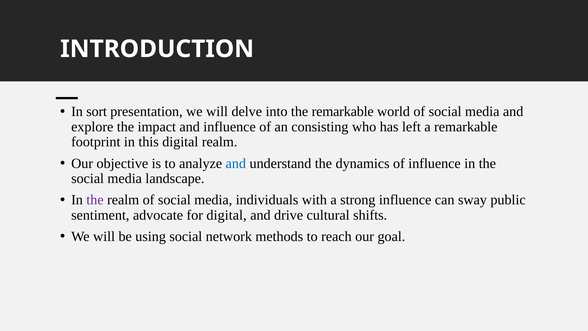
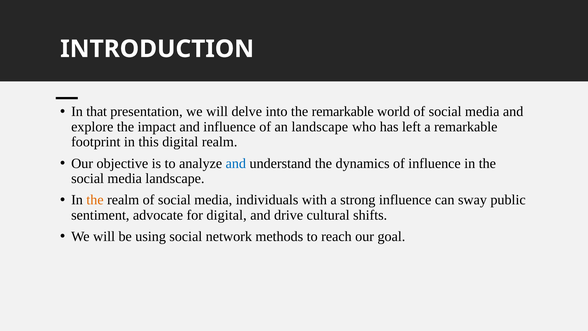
sort: sort -> that (97, 111)
an consisting: consisting -> landscape (320, 127)
the colour: purple -> orange (95, 200)
